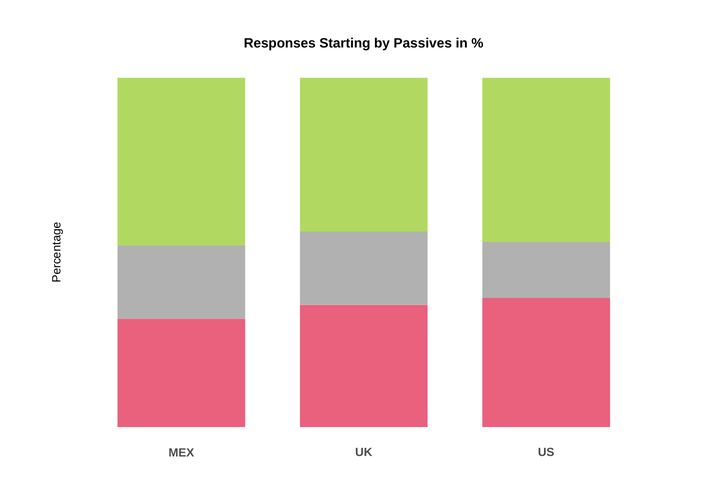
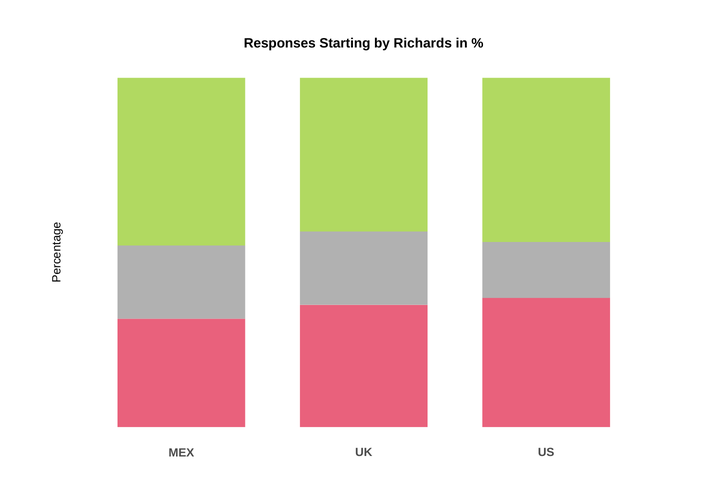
Passives: Passives -> Richards (423, 43)
